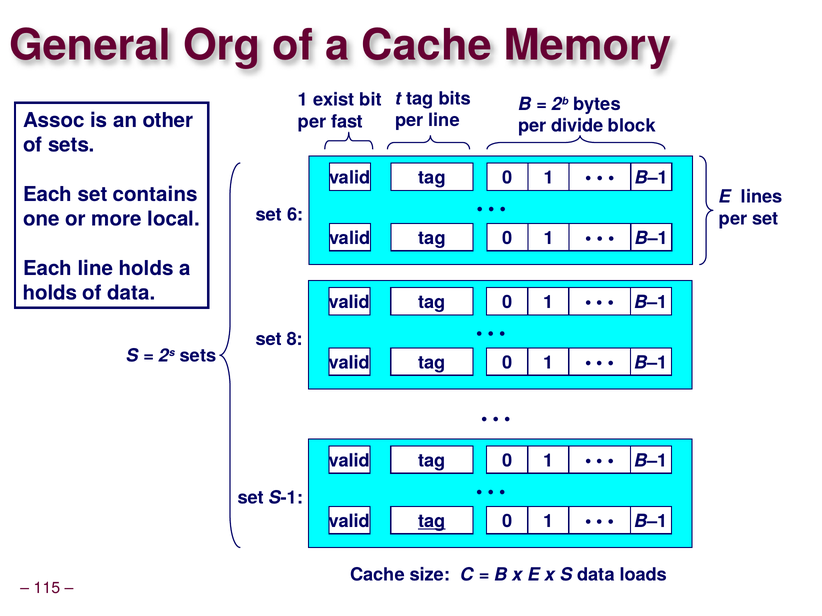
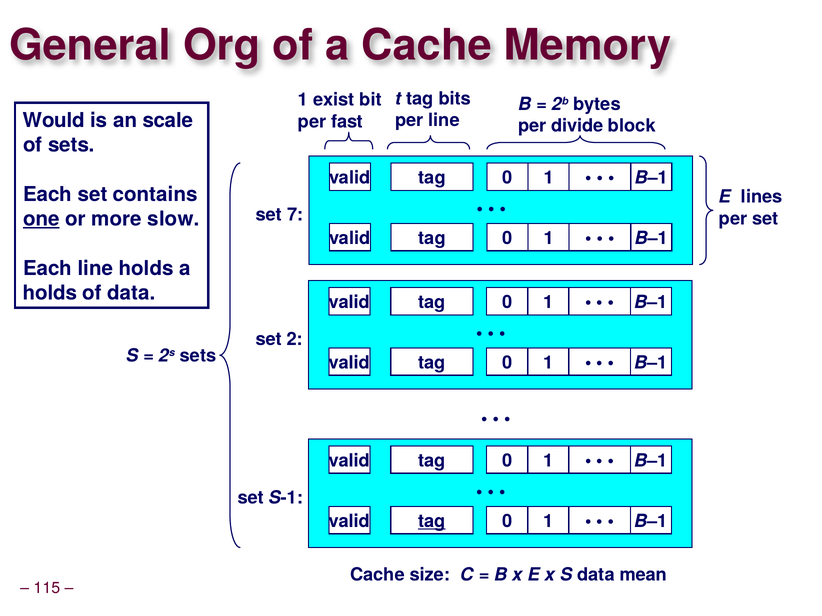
Assoc: Assoc -> Would (54, 121)
other: other -> scale (168, 121)
6: 6 -> 7 (295, 215)
one underline: none -> present (41, 219)
local: local -> slow (174, 219)
8: 8 -> 2 (295, 340)
loads: loads -> mean (643, 575)
